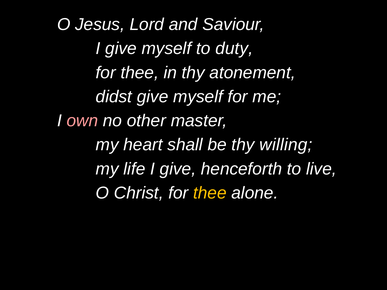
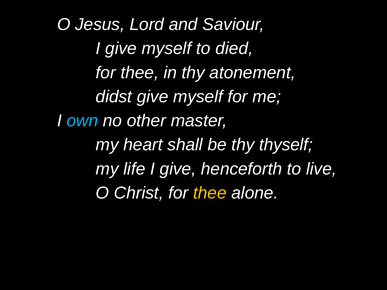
duty: duty -> died (234, 49)
own colour: pink -> light blue (82, 121)
willing: willing -> thyself (286, 145)
